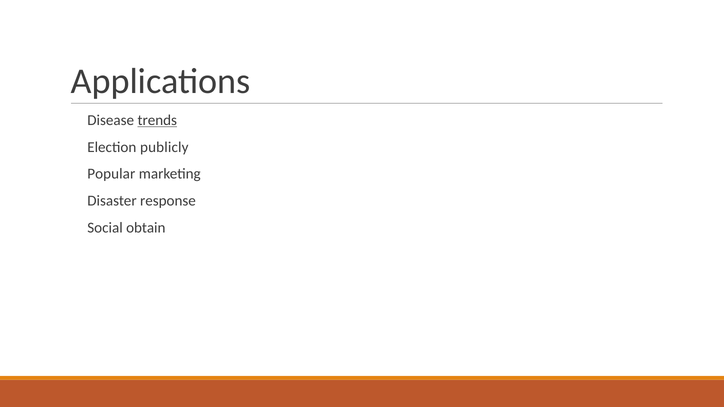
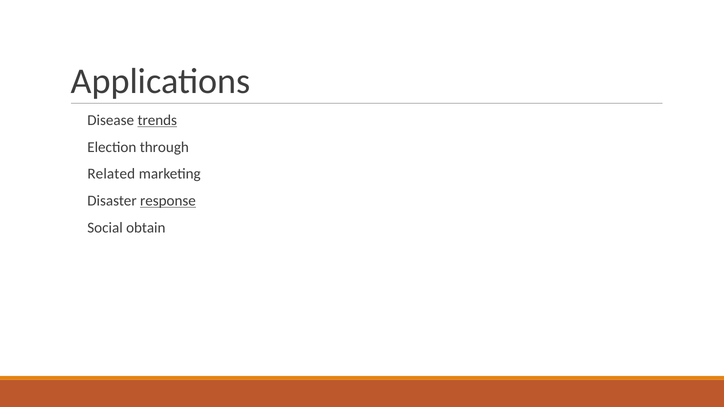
publicly: publicly -> through (164, 147)
Popular: Popular -> Related (111, 174)
response underline: none -> present (168, 201)
